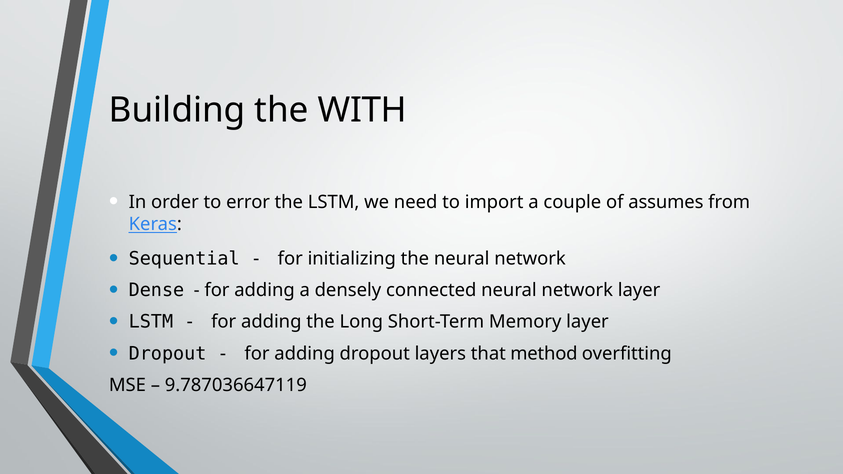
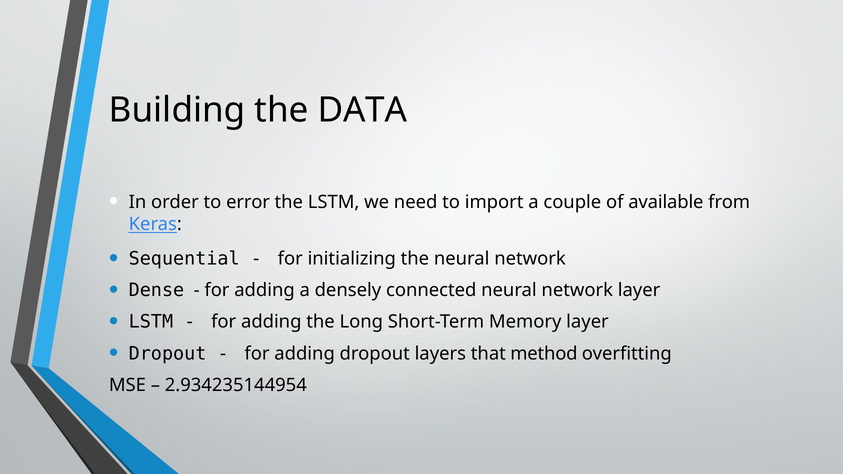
WITH: WITH -> DATA (362, 110)
assumes: assumes -> available (666, 202)
9.787036647119: 9.787036647119 -> 2.934235144954 (236, 385)
